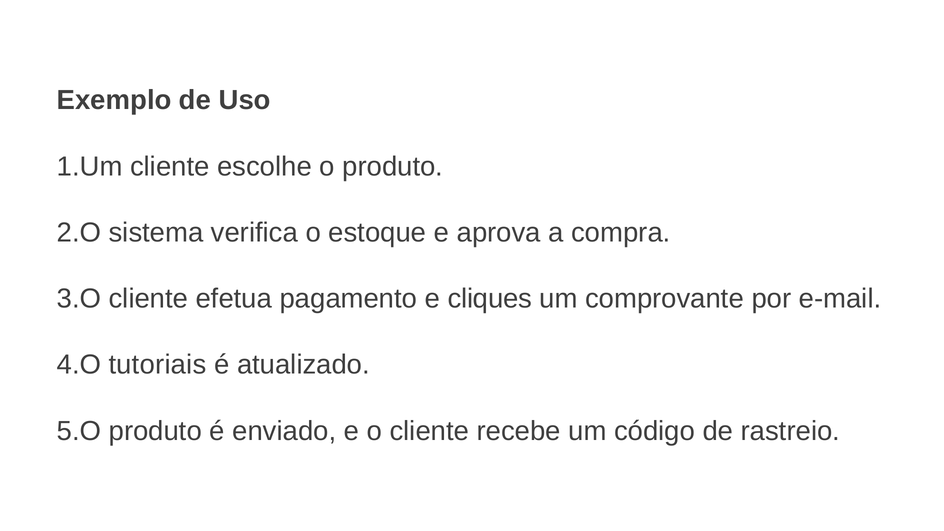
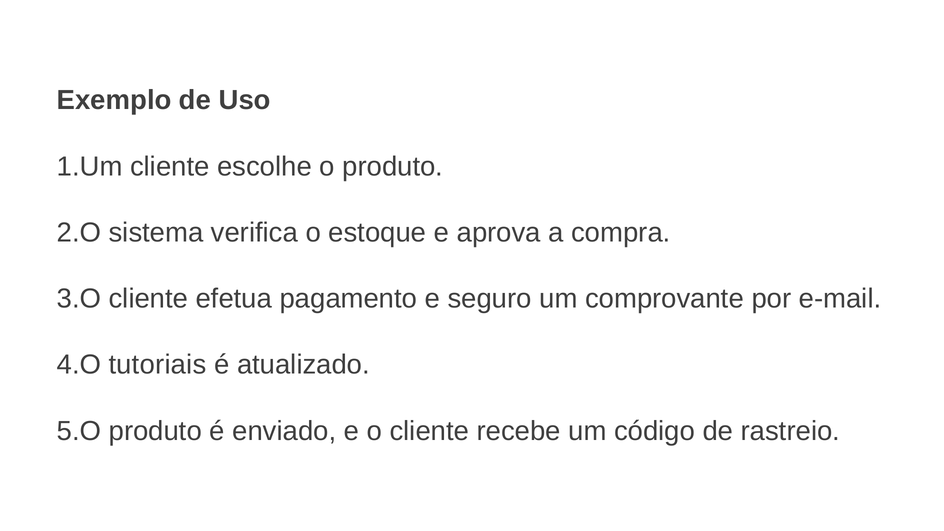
cliques: cliques -> seguro (490, 299)
